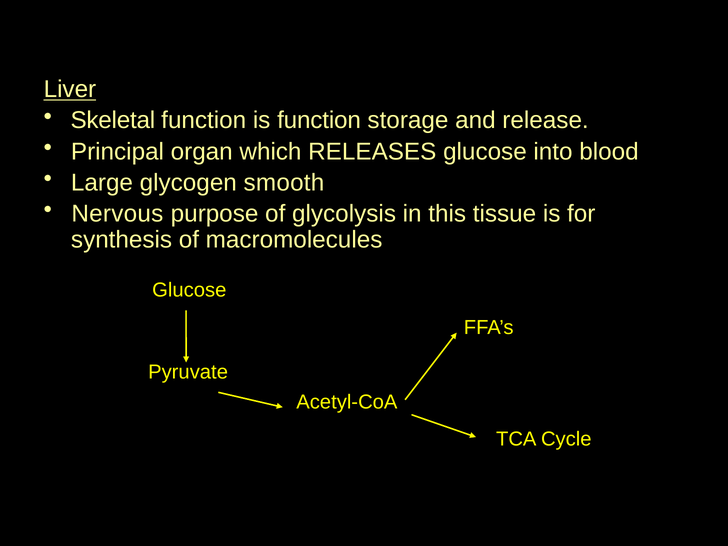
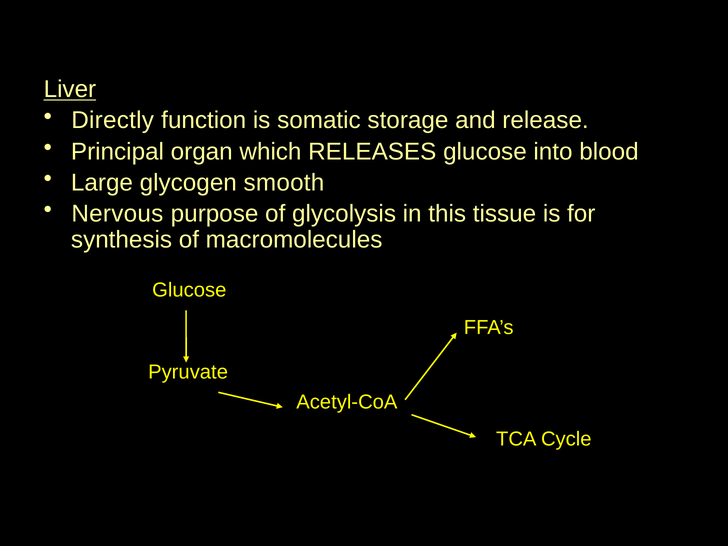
Skeletal: Skeletal -> Directly (113, 120)
is function: function -> somatic (319, 120)
